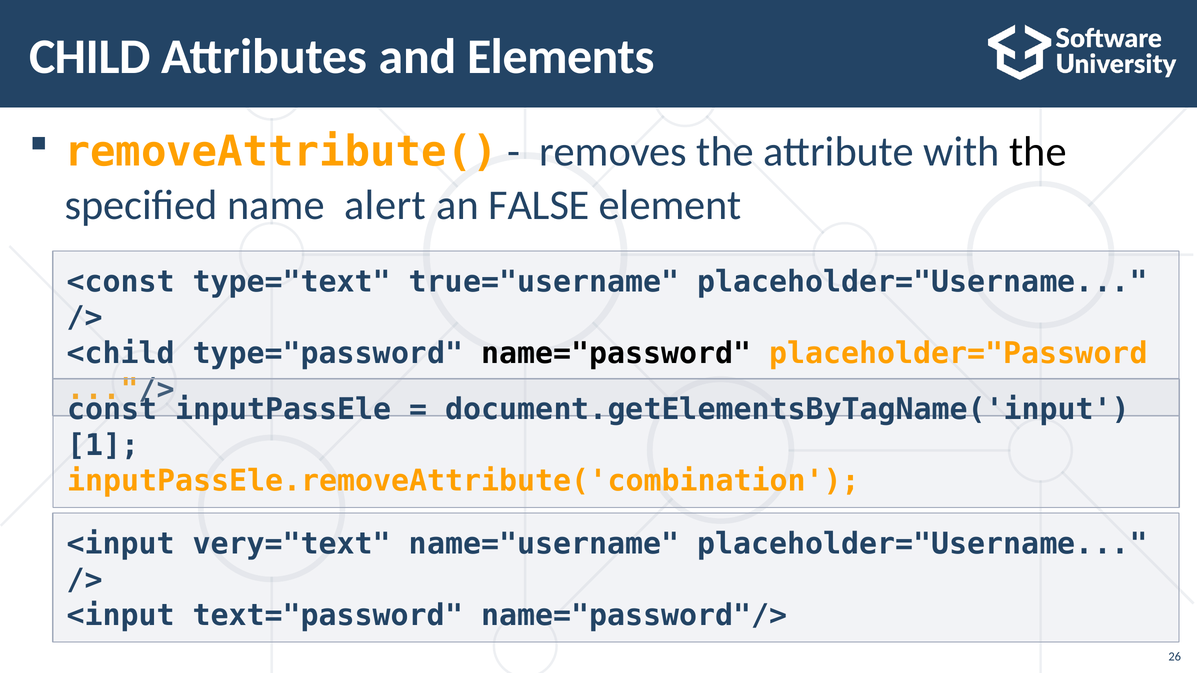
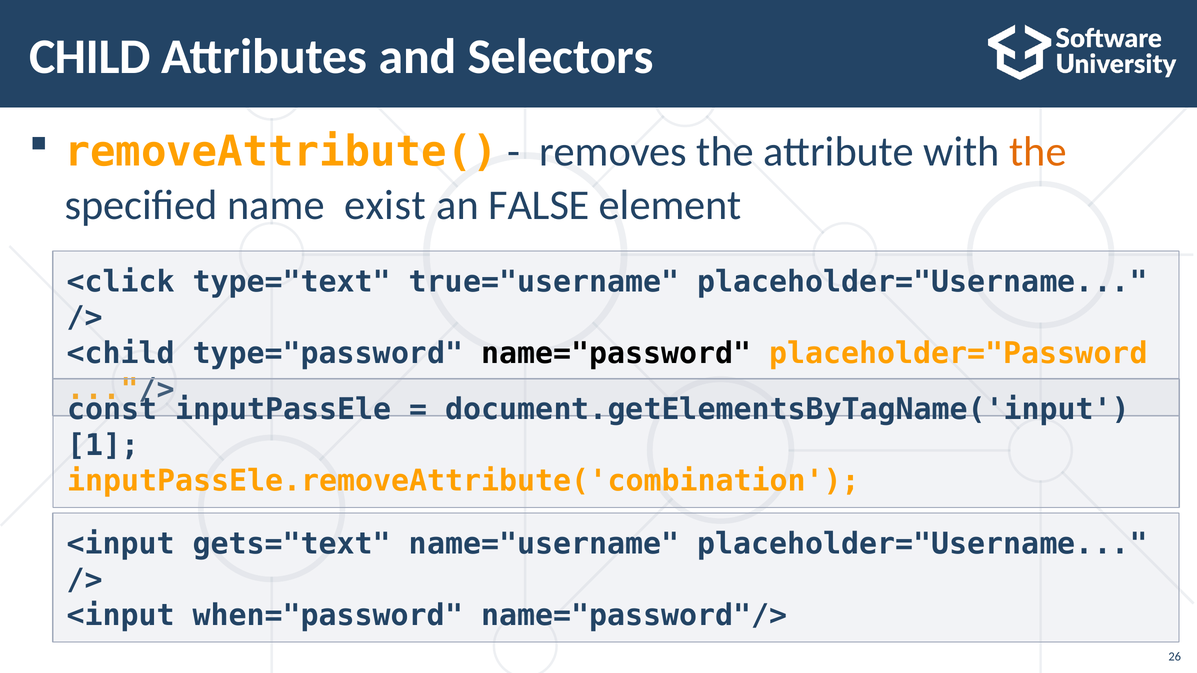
Elements: Elements -> Selectors (561, 57)
the colour: black -> orange (1038, 152)
alert: alert -> exist (385, 205)
<const: <const -> <click (121, 282)
very="text: very="text -> gets="text (292, 544)
text="password: text="password -> when="password (328, 616)
